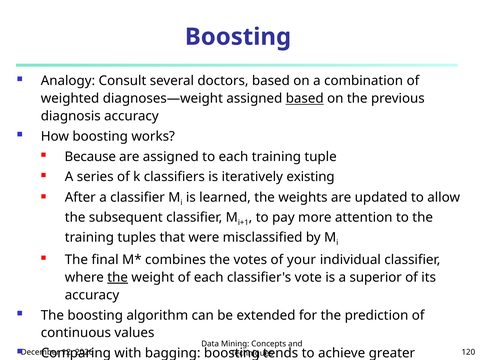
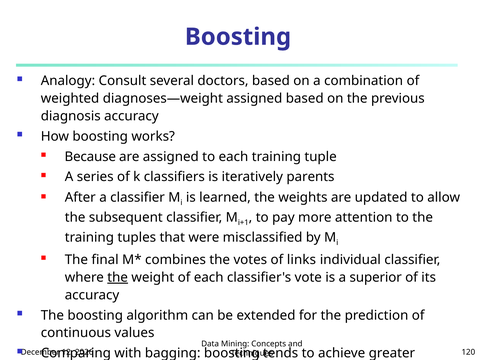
based underline: present -> none (305, 99)
existing: existing -> parents (310, 177)
your: your -> links (301, 260)
